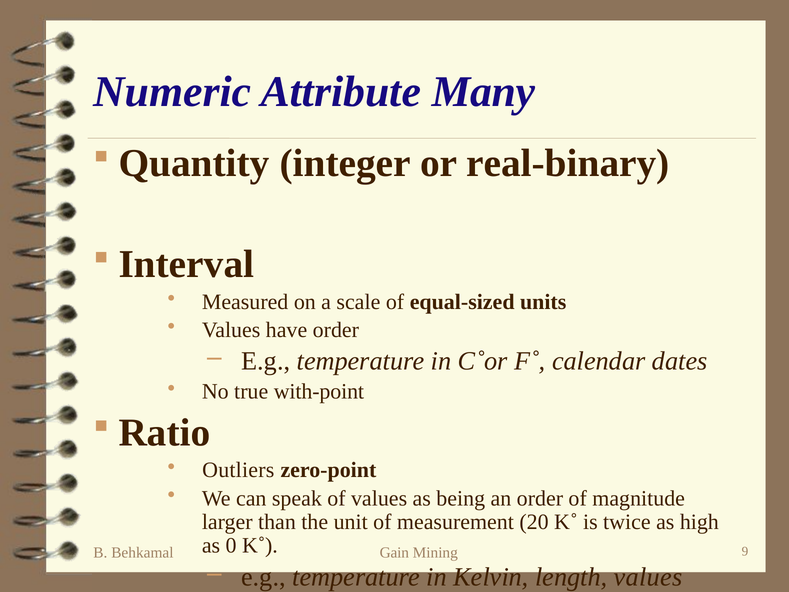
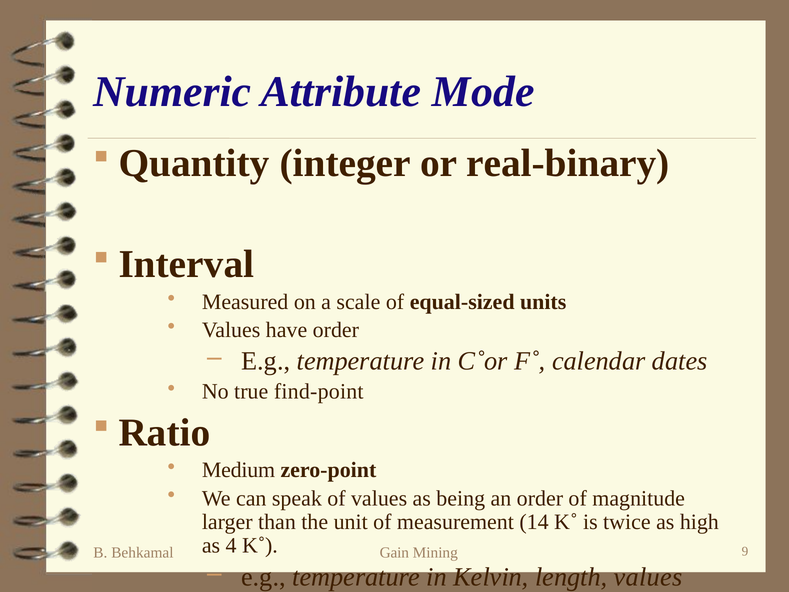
Many: Many -> Mode (483, 92)
with-point: with-point -> find-point (319, 391)
Outliers: Outliers -> Medium (238, 470)
20: 20 -> 14 (534, 522)
0: 0 -> 4 (231, 545)
